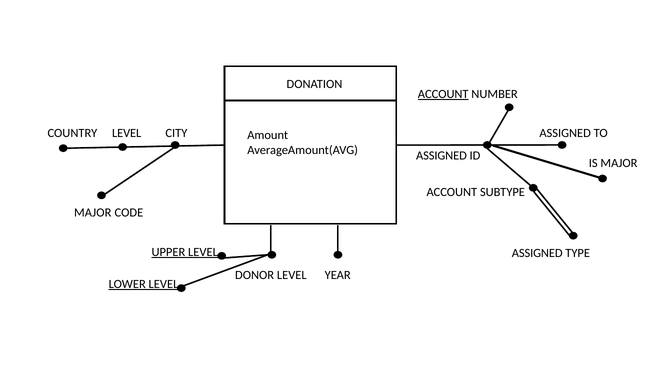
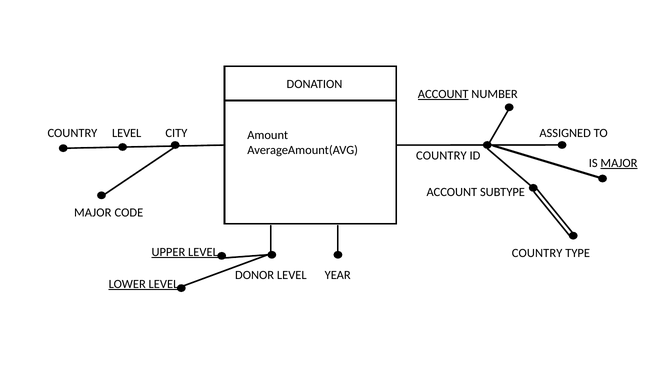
ASSIGNED: ASSIGNED -> COUNTRY (441, 156)
MAJOR underline: none -> present (619, 163)
ASSIGNED: ASSIGNED -> COUNTRY (537, 253)
